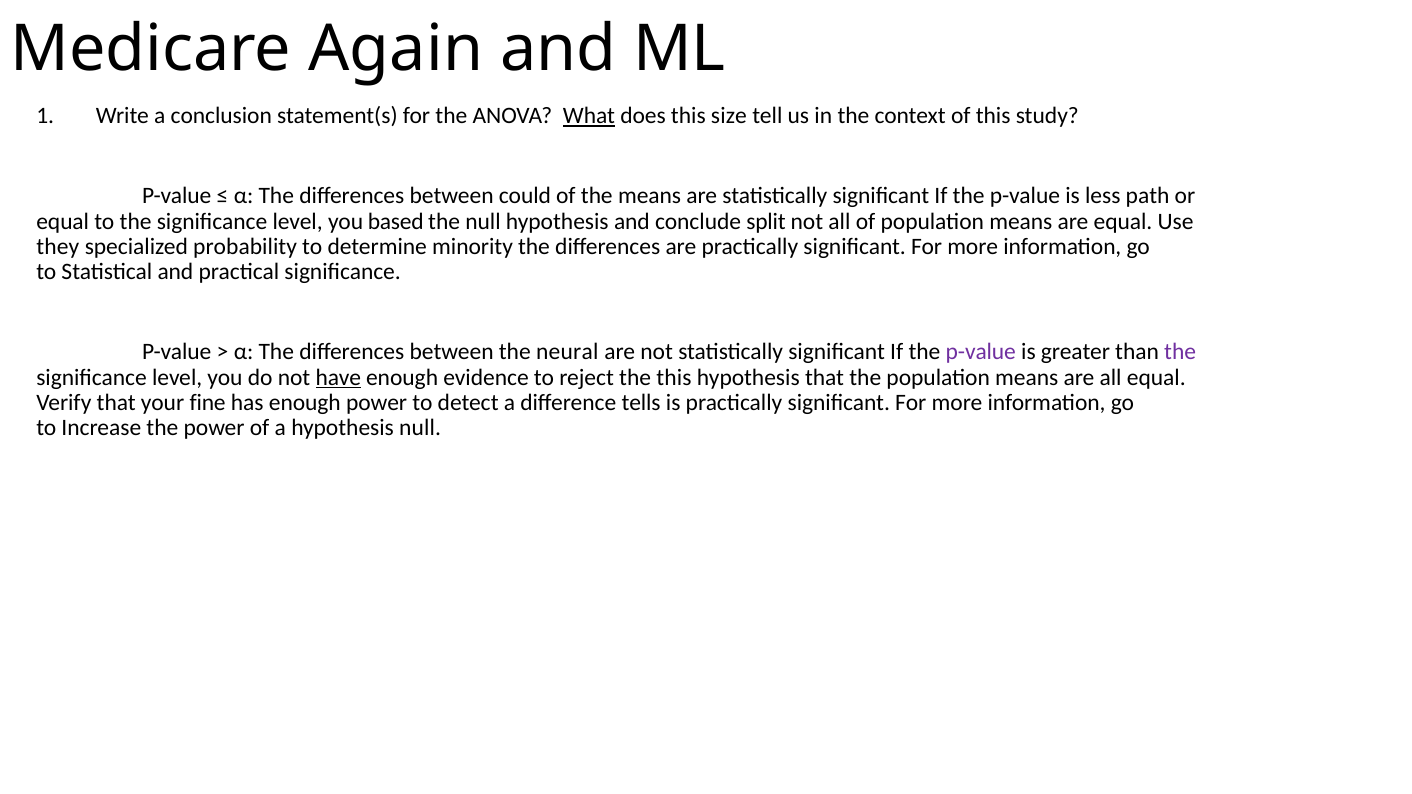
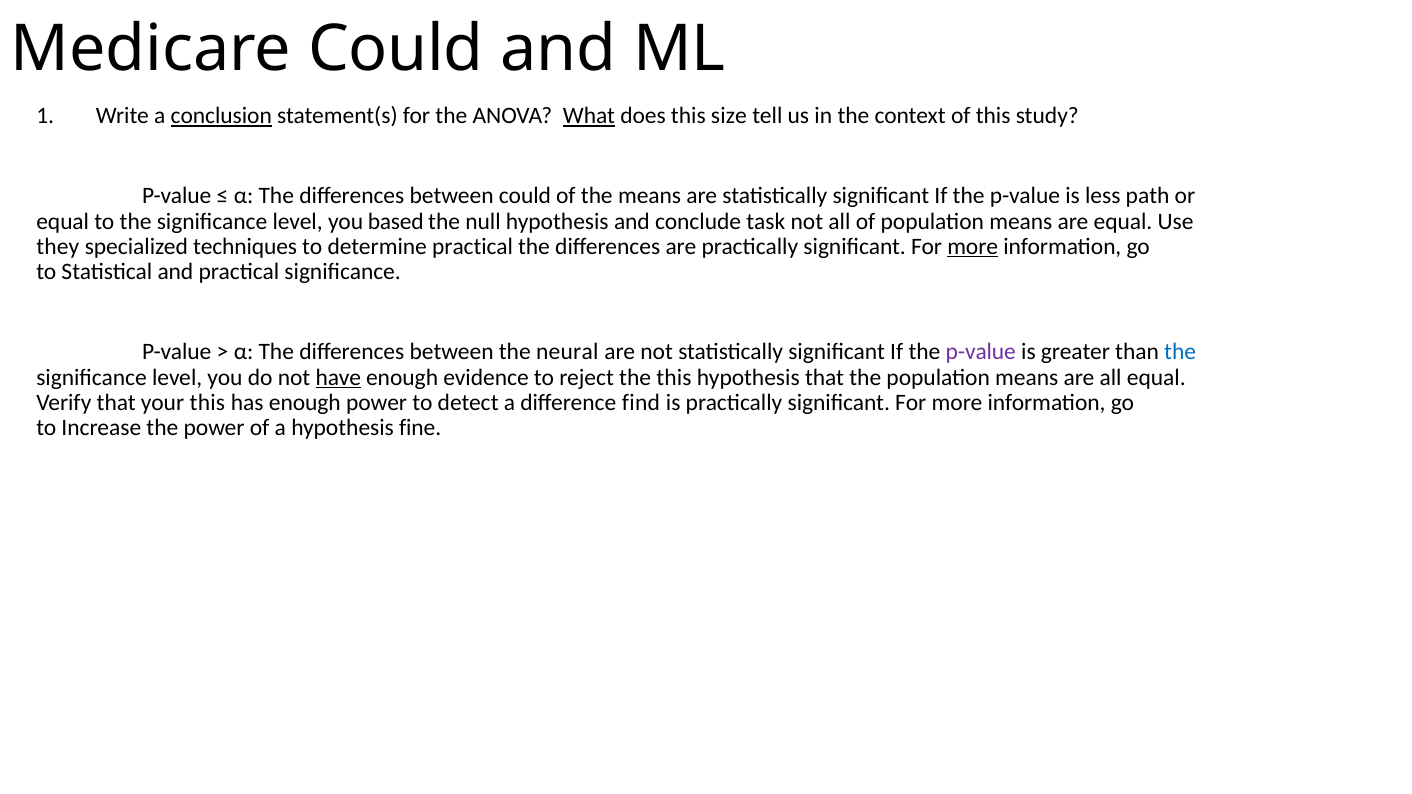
Medicare Again: Again -> Could (396, 50)
conclusion underline: none -> present (221, 116)
split: split -> task (766, 221)
probability: probability -> techniques (245, 247)
determine minority: minority -> practical (473, 247)
more underline: none -> present (973, 247)
the colour: purple -> blue (1180, 352)
your fine: fine -> this (207, 403)
tells: tells -> find (641, 403)
hypothesis null: null -> fine (420, 428)
